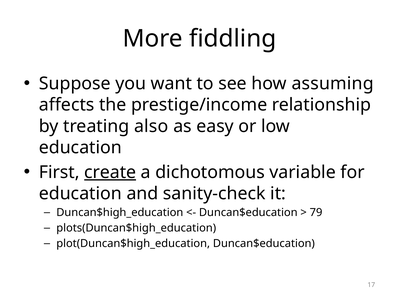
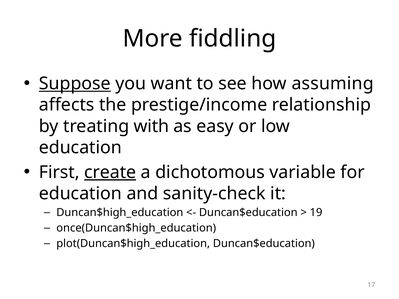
Suppose underline: none -> present (75, 84)
also: also -> with (151, 126)
79: 79 -> 19 (316, 213)
plots(Duncan$high_education: plots(Duncan$high_education -> once(Duncan$high_education (136, 228)
